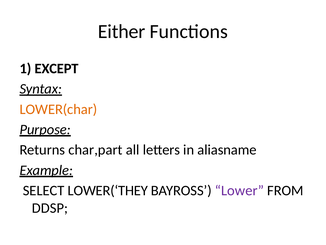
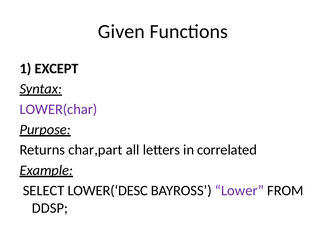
Either: Either -> Given (121, 32)
LOWER(char colour: orange -> purple (58, 109)
aliasname: aliasname -> correlated (227, 150)
LOWER(‘THEY: LOWER(‘THEY -> LOWER(‘DESC (108, 190)
